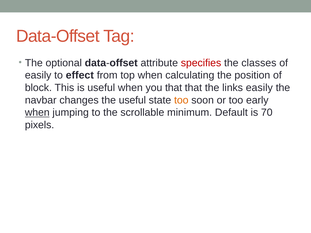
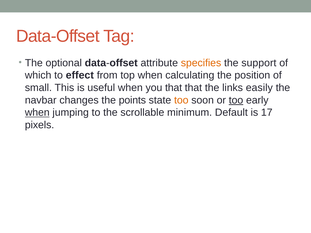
specifies colour: red -> orange (201, 63)
classes: classes -> support (259, 63)
easily: easily -> which (38, 75)
block: block -> small (38, 88)
the useful: useful -> points (132, 100)
too underline: none -> present (236, 100)
70: 70 -> 17 (267, 113)
